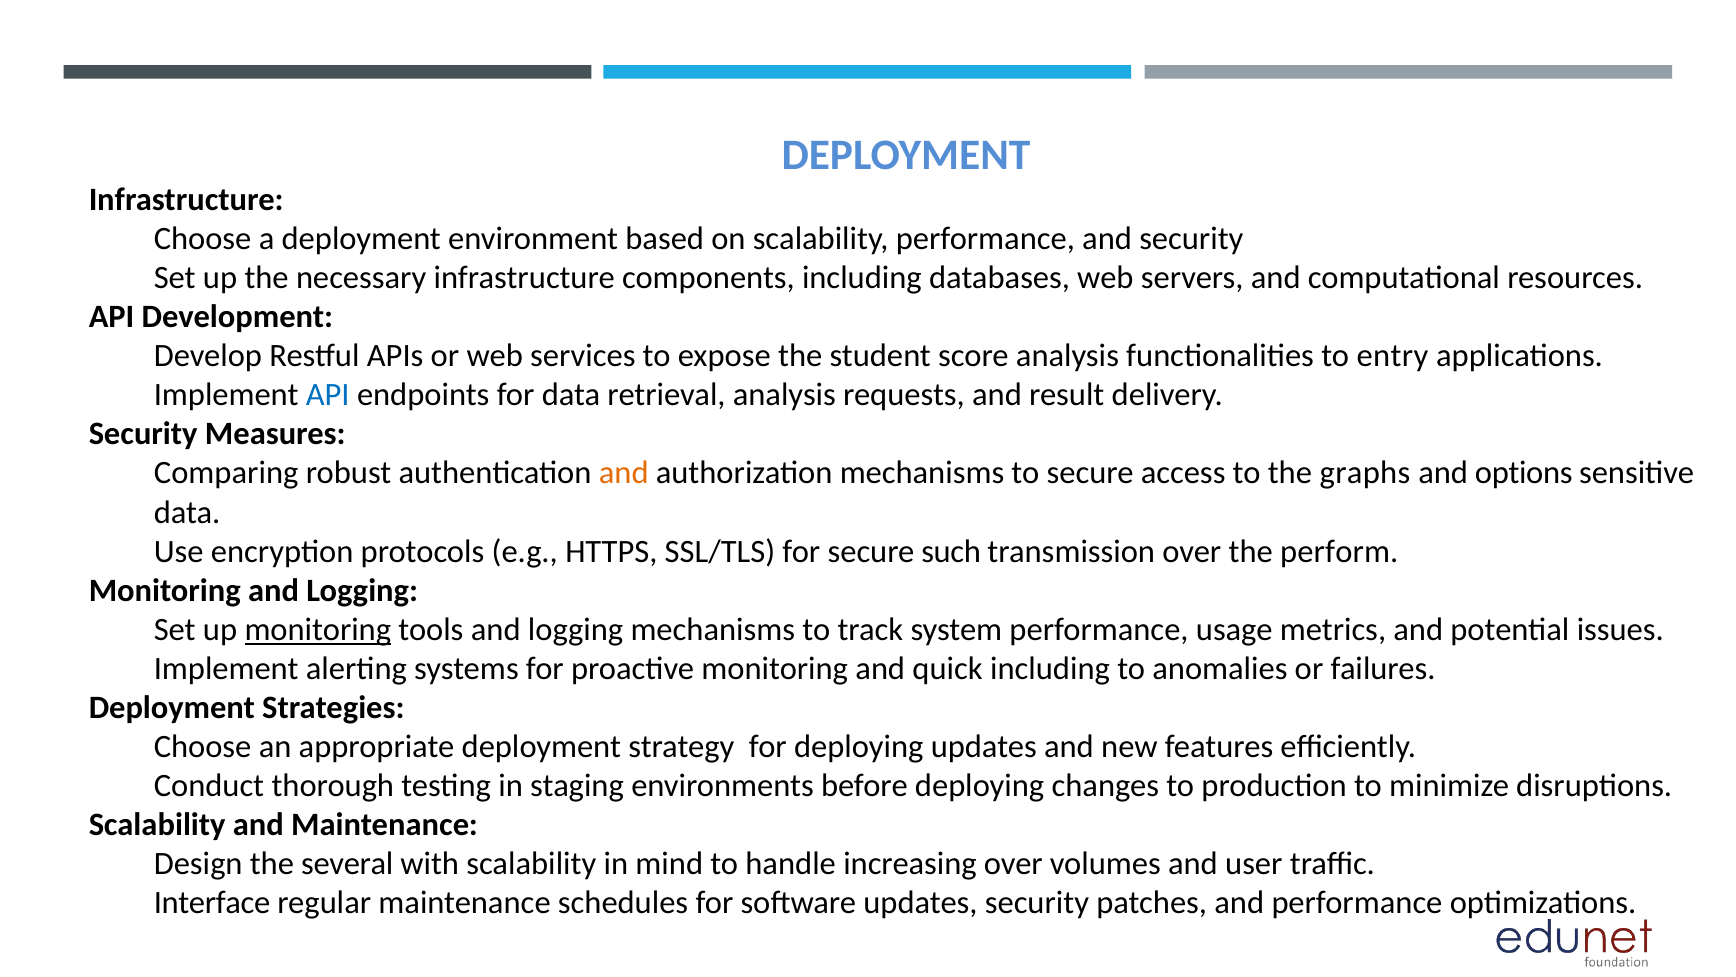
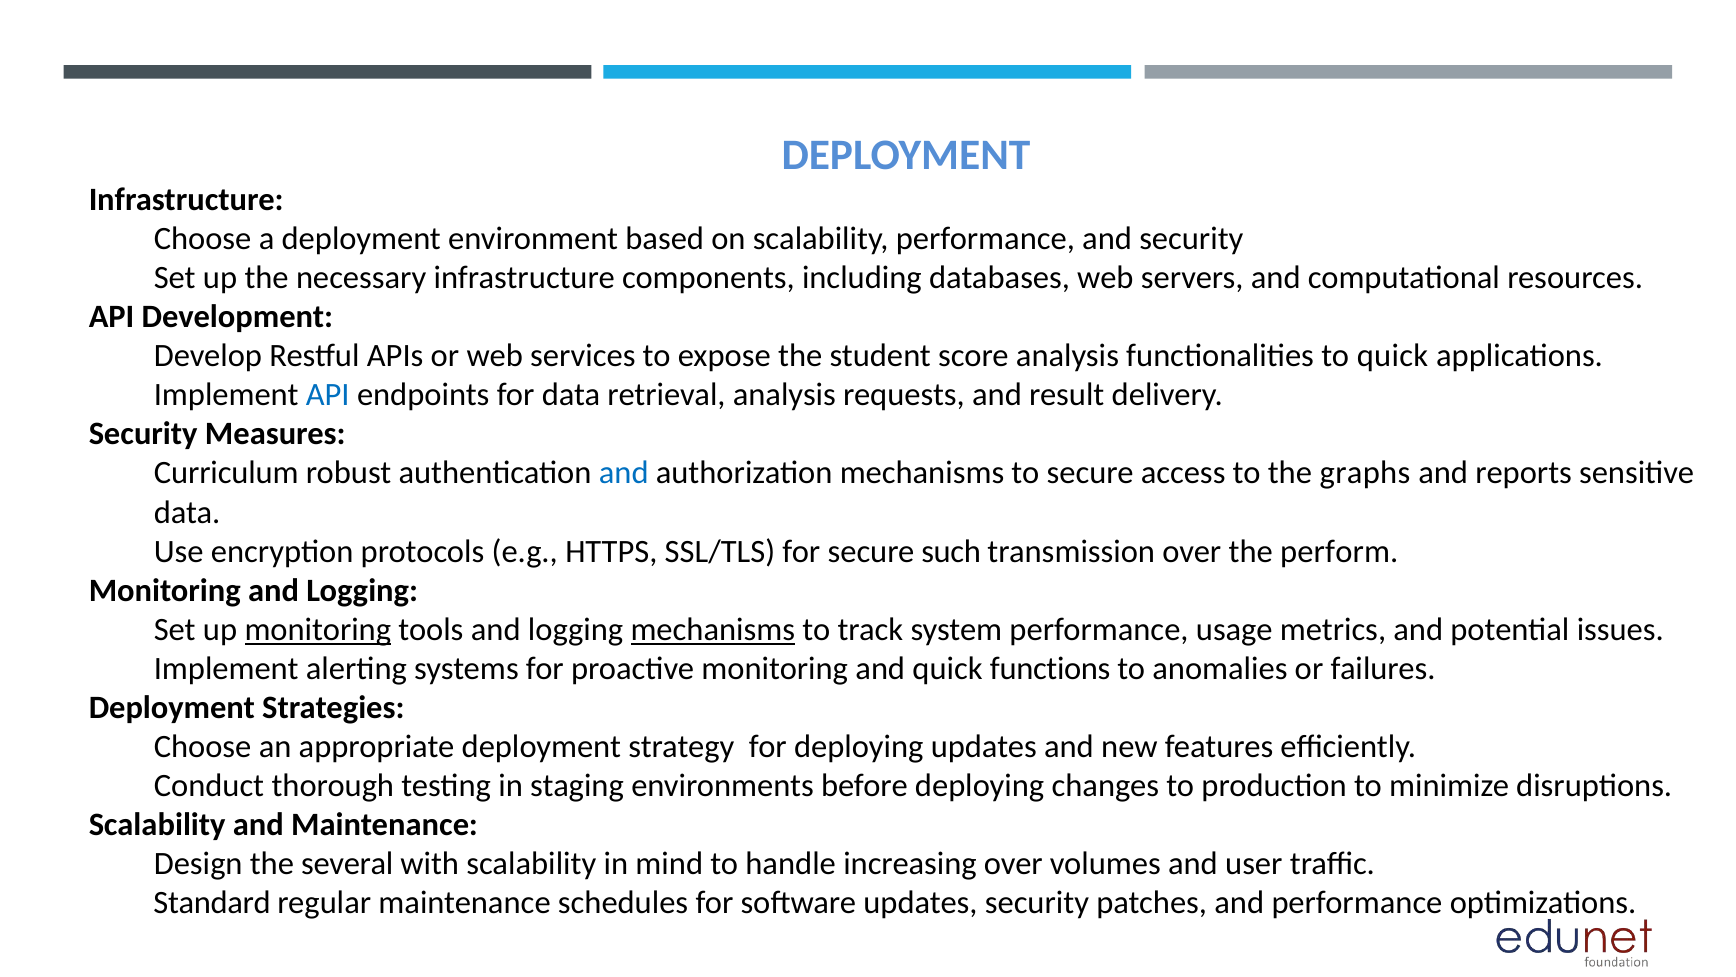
to entry: entry -> quick (1392, 356)
Comparing: Comparing -> Curriculum (226, 473)
and colour: orange -> blue (624, 473)
options: options -> reports (1524, 473)
mechanisms underline: none -> present (713, 629)
quick including: including -> functions (1050, 668)
Interface: Interface -> Standard (212, 903)
